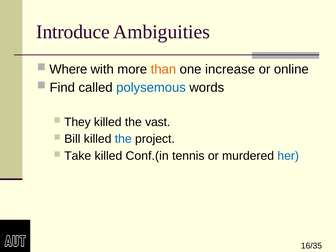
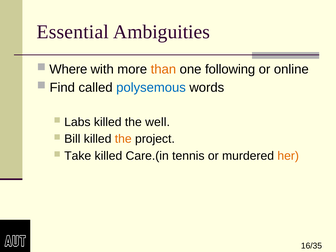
Introduce: Introduce -> Essential (73, 32)
increase: increase -> following (230, 69)
They: They -> Labs (77, 122)
vast: vast -> well (158, 122)
the colour: blue -> orange (123, 139)
Conf.(in: Conf.(in -> Care.(in (147, 156)
her colour: blue -> orange (288, 156)
